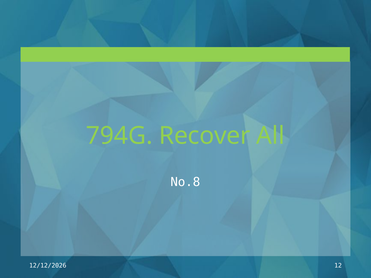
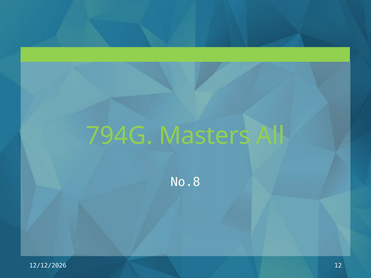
Recover: Recover -> Masters (205, 136)
